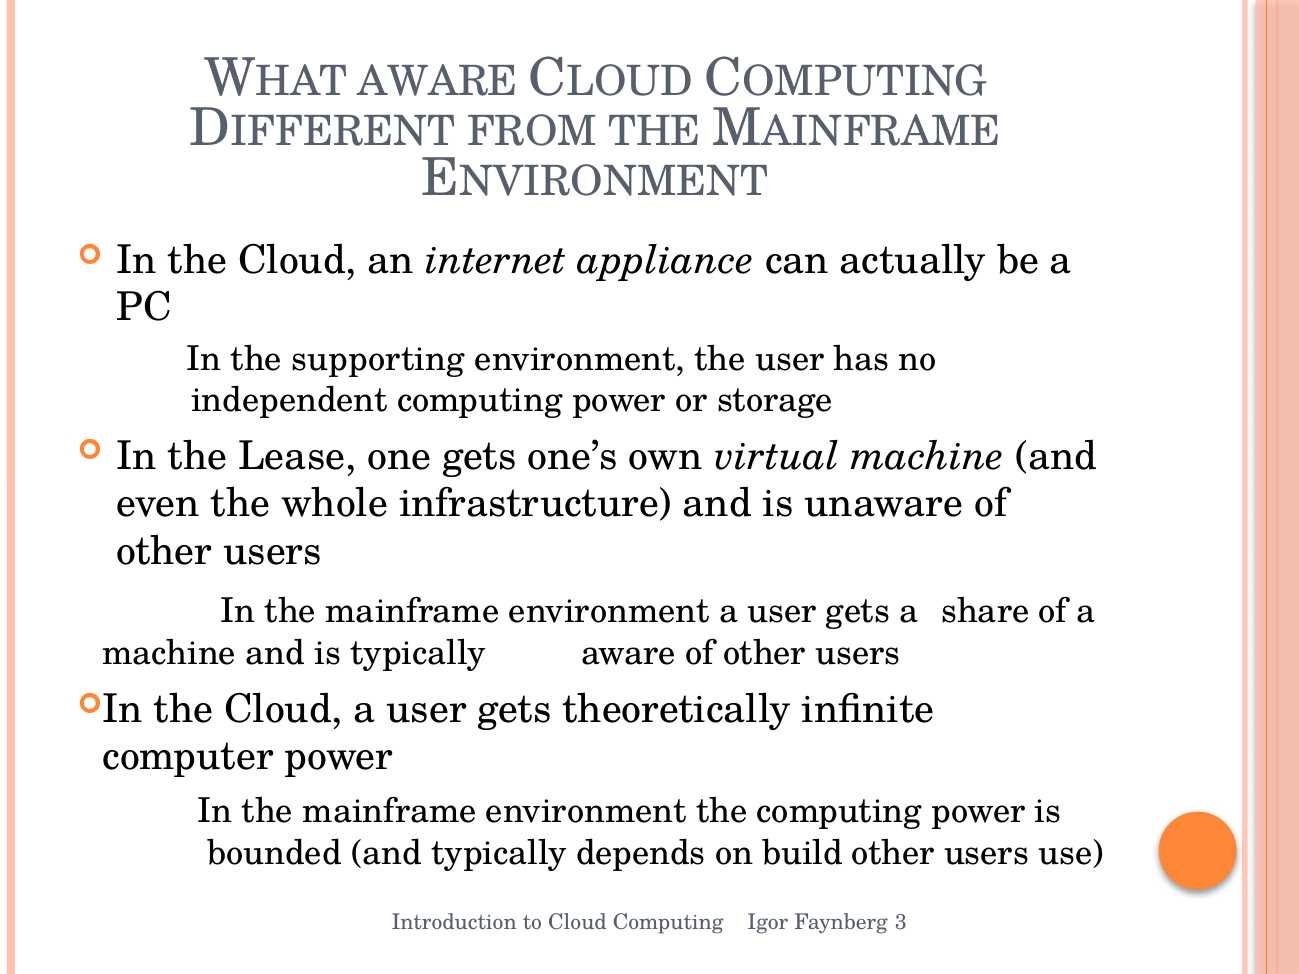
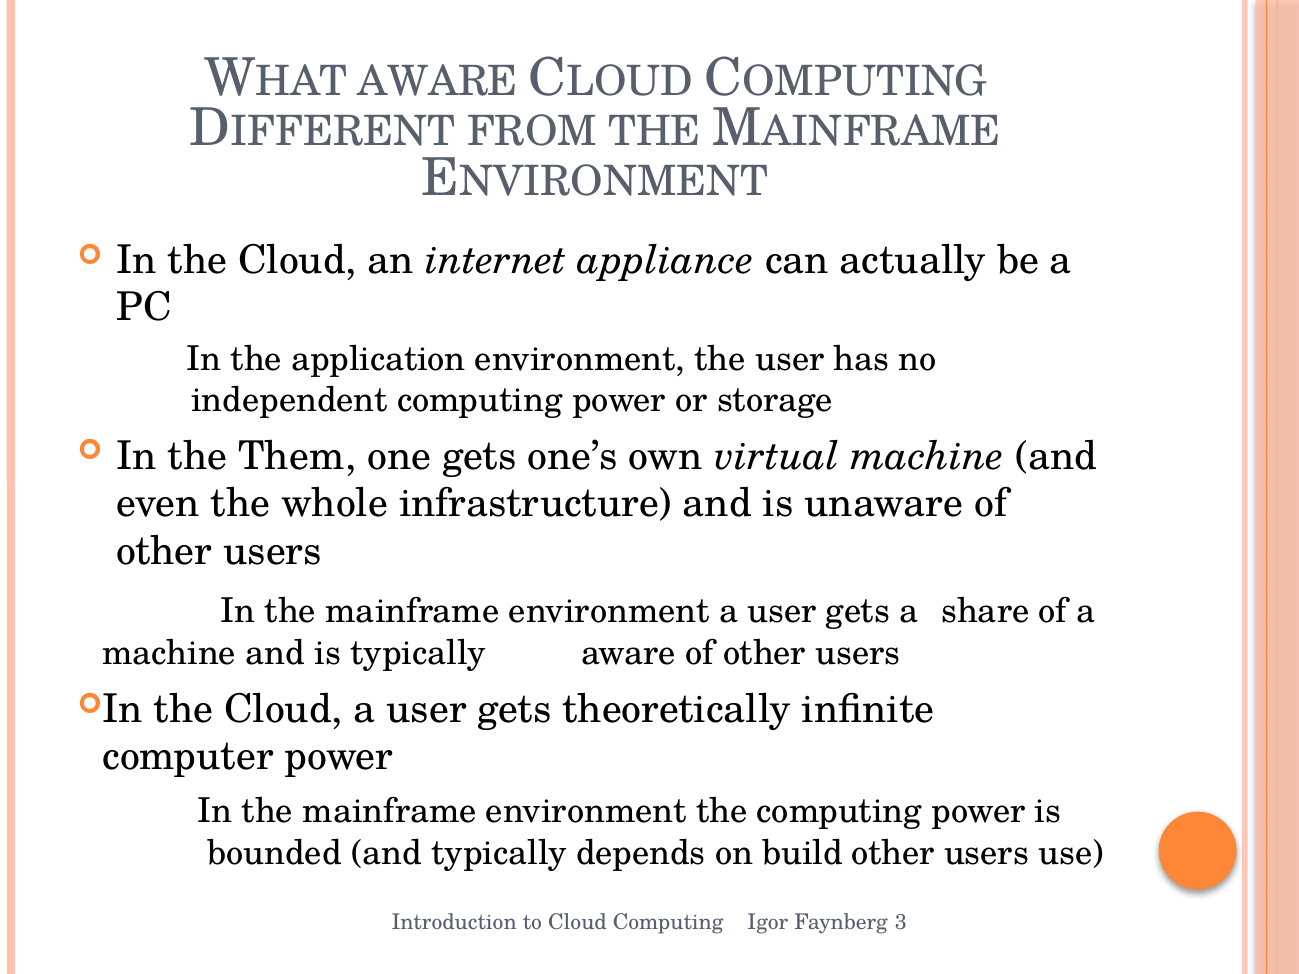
supporting: supporting -> application (379, 359)
Lease: Lease -> Them (297, 456)
